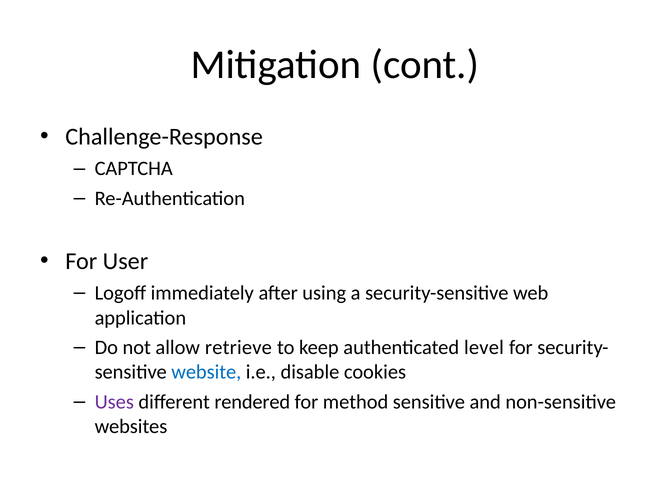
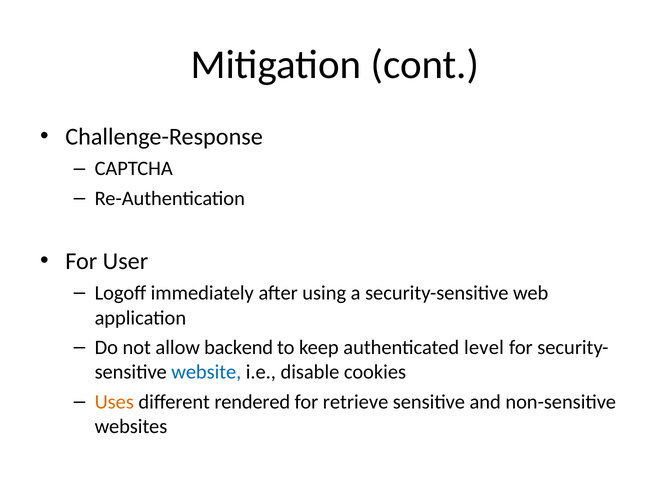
retrieve: retrieve -> backend (239, 347)
Uses colour: purple -> orange (114, 402)
method: method -> retrieve (356, 402)
